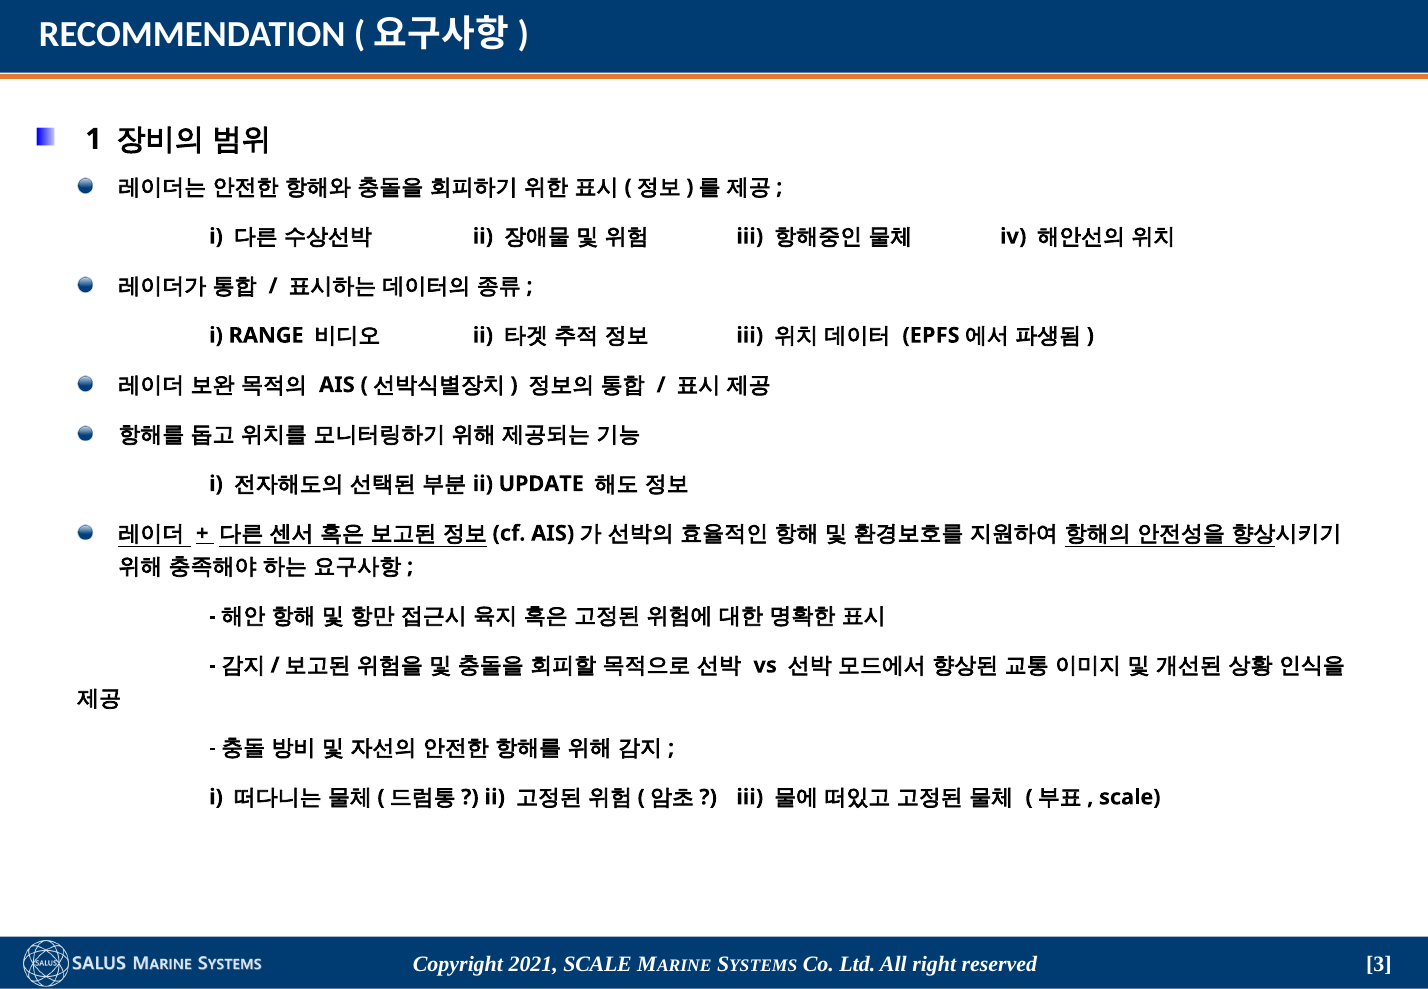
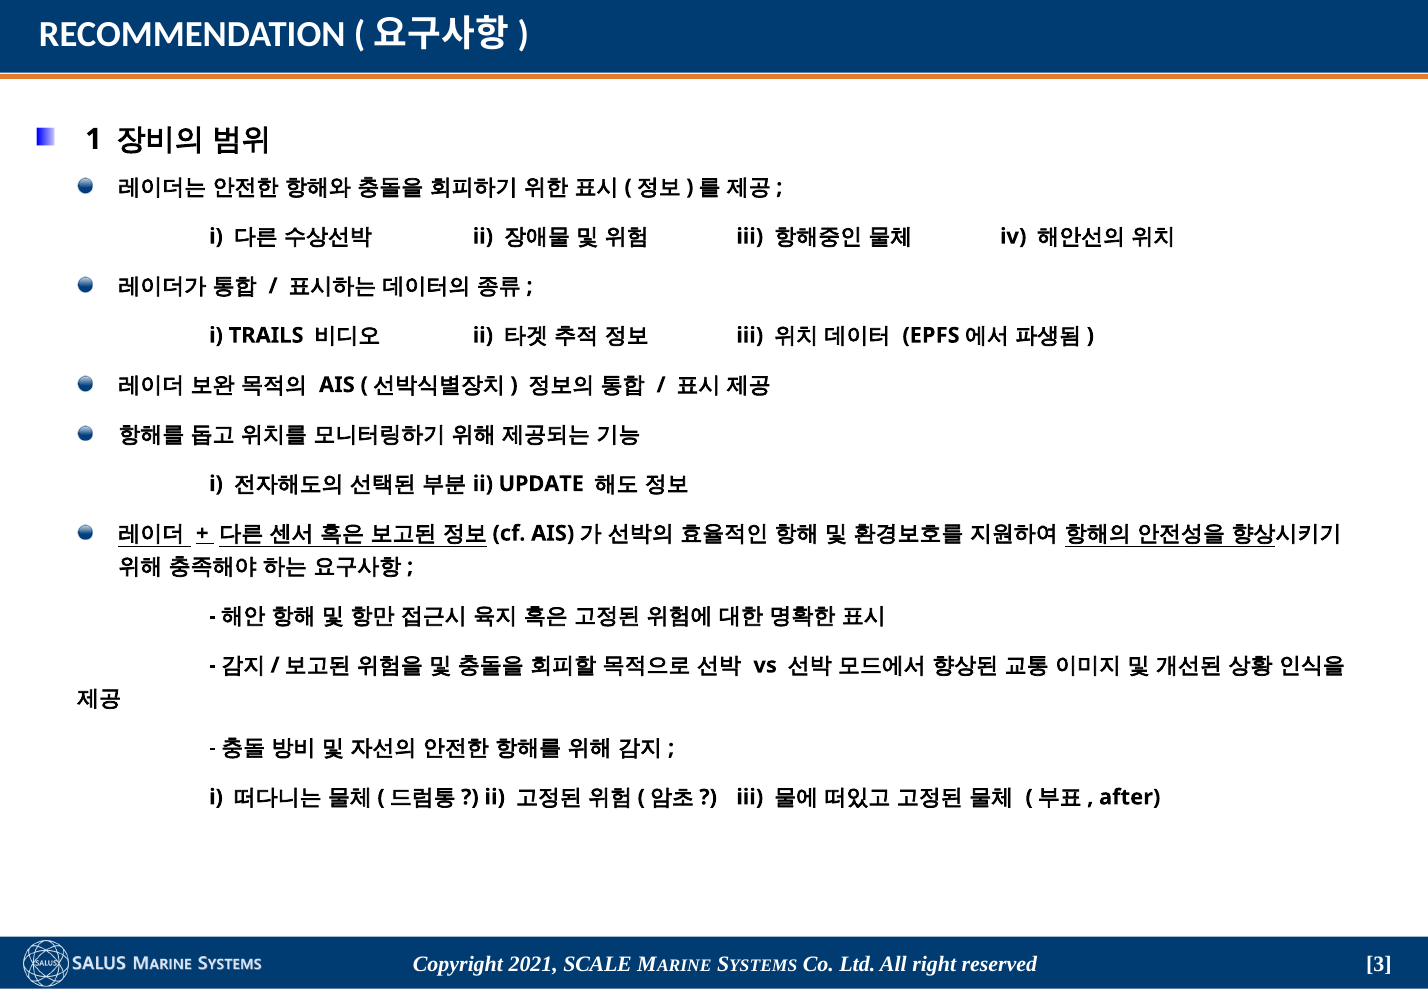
RANGE: RANGE -> TRAILS (266, 335)
scale: scale -> after (1130, 797)
